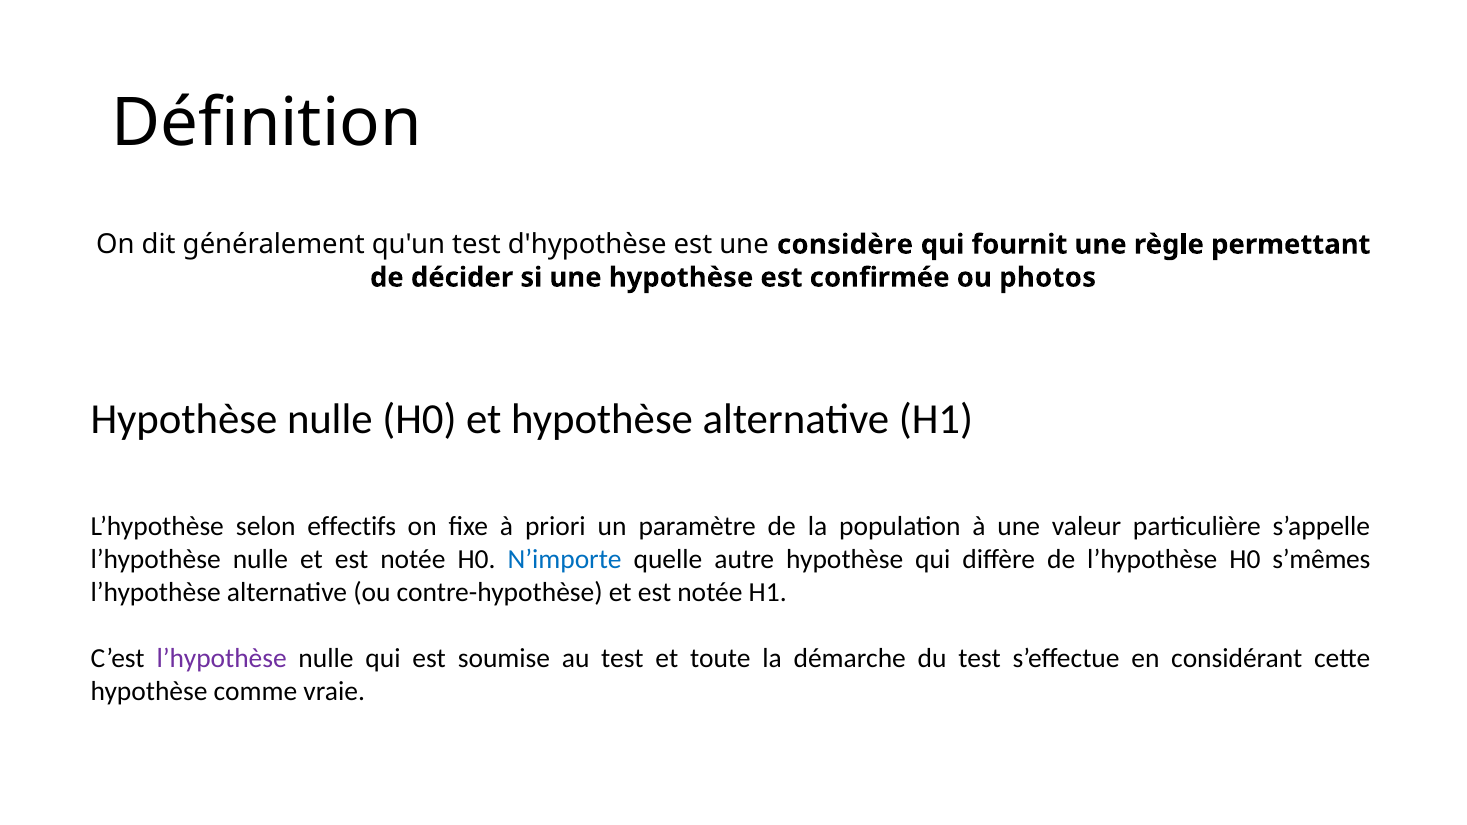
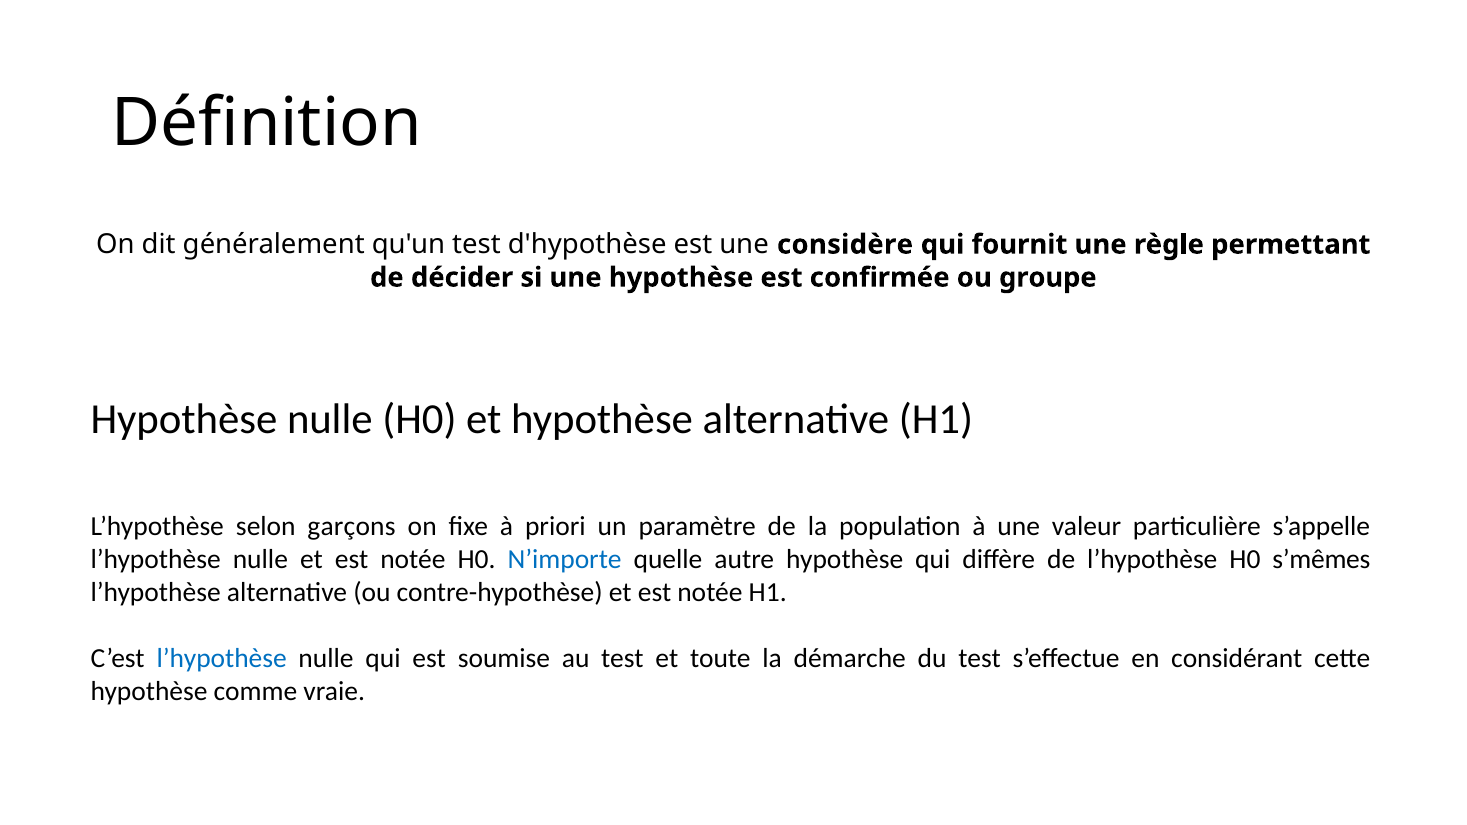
photos: photos -> groupe (1048, 278)
effectifs: effectifs -> garçons (352, 527)
l’hypothèse colour: purple -> blue (222, 659)
